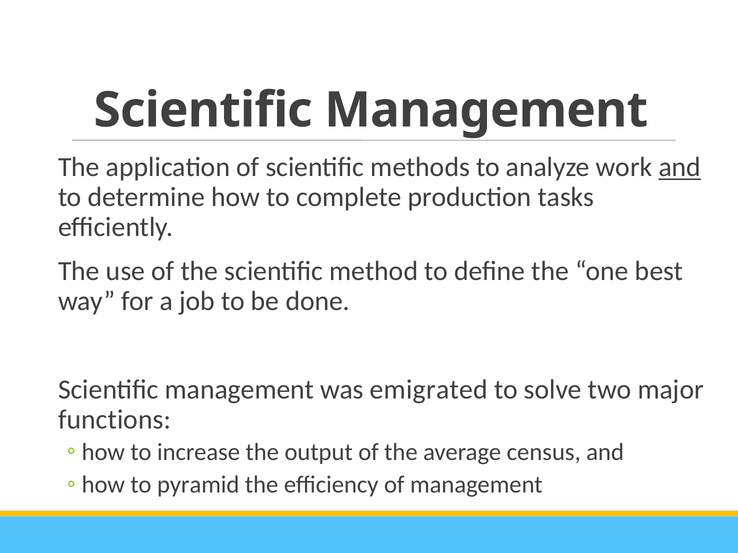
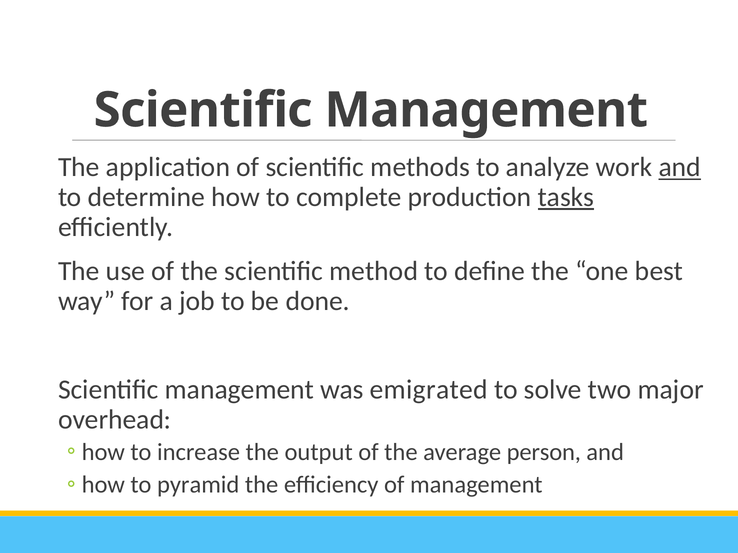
tasks underline: none -> present (566, 197)
functions: functions -> overhead (115, 420)
census: census -> person (544, 452)
